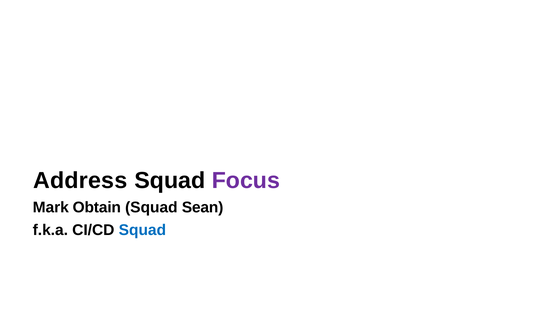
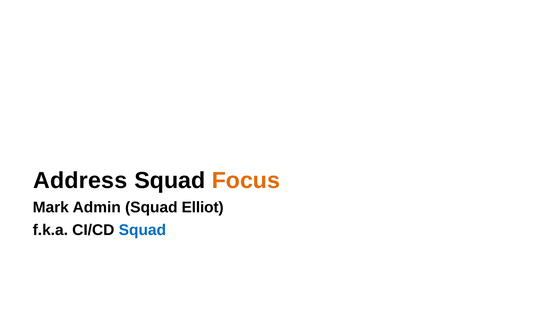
Focus colour: purple -> orange (246, 181)
Obtain: Obtain -> Admin (97, 208)
Sean: Sean -> Elliot (203, 208)
